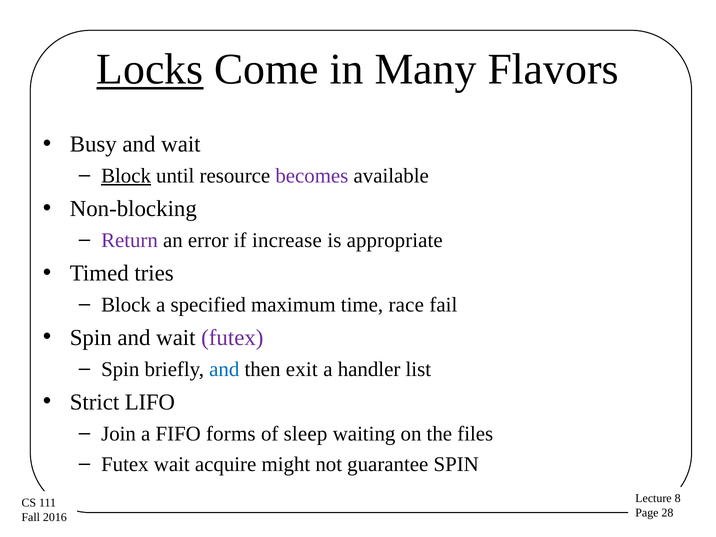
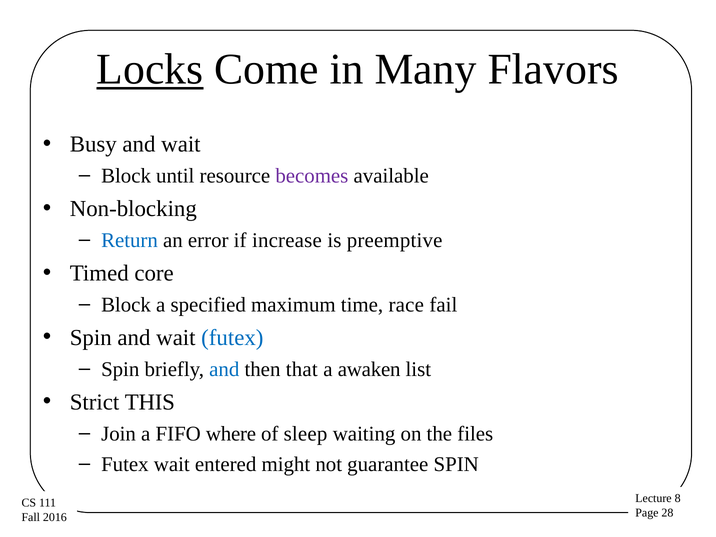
Block underline: present -> none (126, 176)
Return colour: purple -> blue (130, 240)
appropriate: appropriate -> preemptive (395, 240)
tries: tries -> core (154, 273)
futex colour: purple -> blue (232, 338)
exit: exit -> that (302, 369)
handler: handler -> awaken (369, 369)
LIFO: LIFO -> THIS (150, 402)
forms: forms -> where (231, 434)
acquire: acquire -> entered (226, 464)
